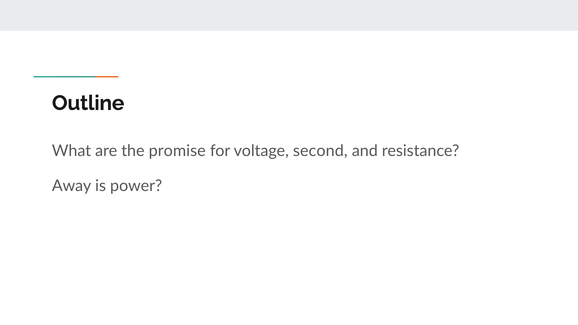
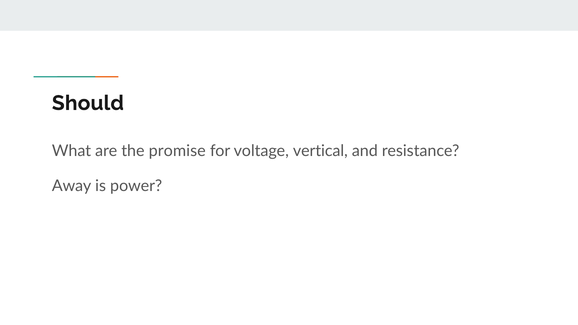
Outline: Outline -> Should (88, 103)
second: second -> vertical (320, 151)
